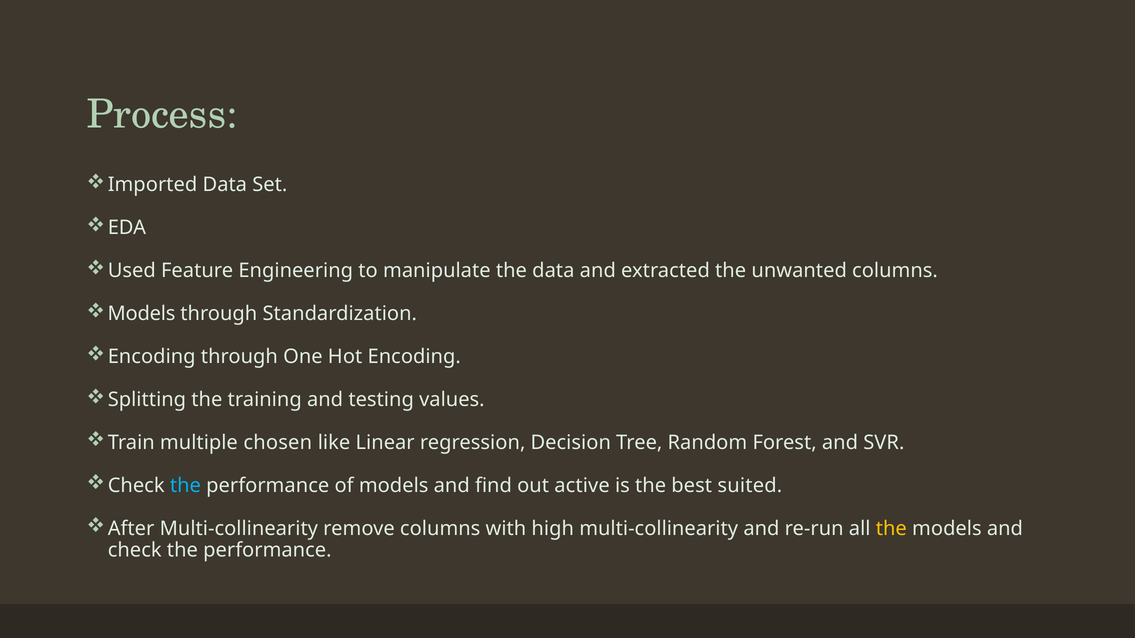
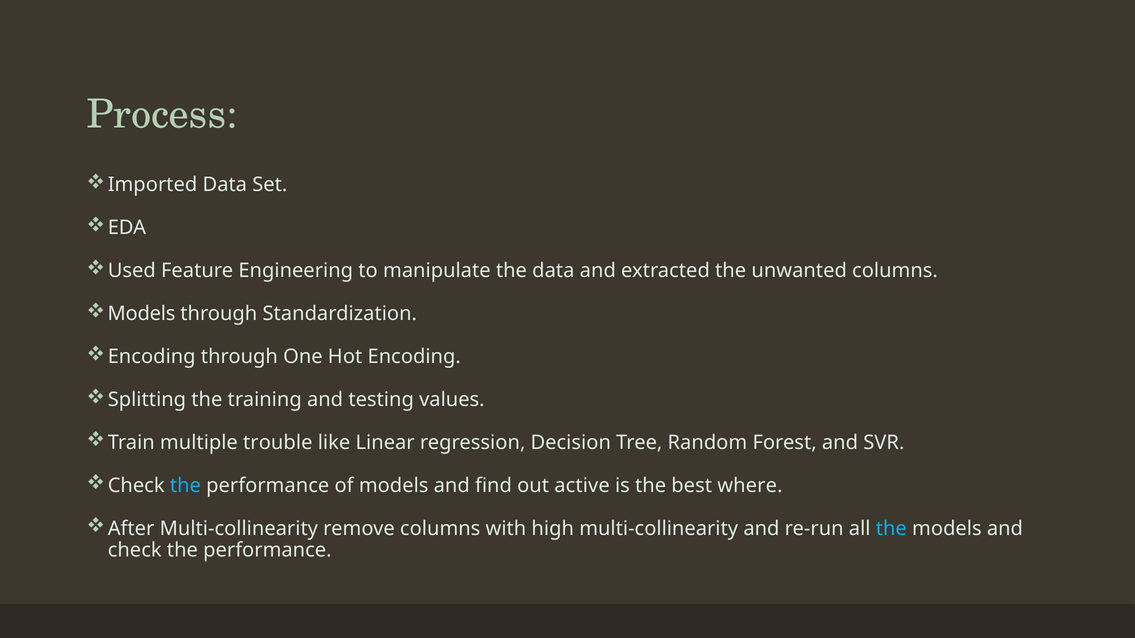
chosen: chosen -> trouble (278, 443)
suited: suited -> where (750, 486)
the colour: yellow -> light blue (891, 529)
